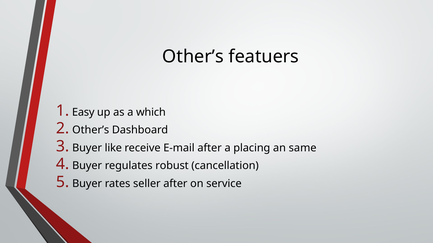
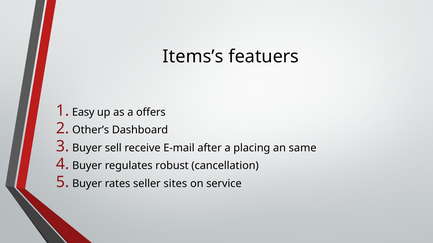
Other’s: Other’s -> Items’s (193, 57)
which: which -> offers (151, 112)
like: like -> sell (113, 148)
seller after: after -> sites (175, 184)
